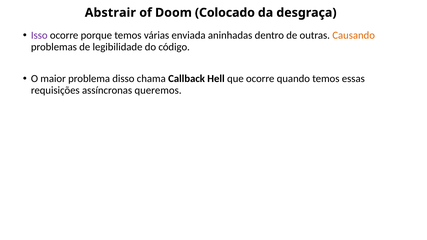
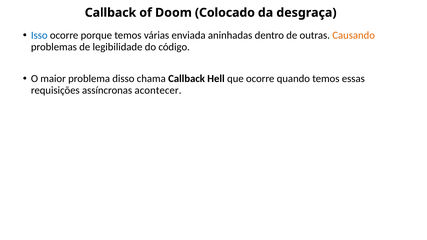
Abstrair: Abstrair -> Callback (110, 13)
Isso colour: purple -> blue (39, 35)
queremos: queremos -> acontecer (158, 90)
